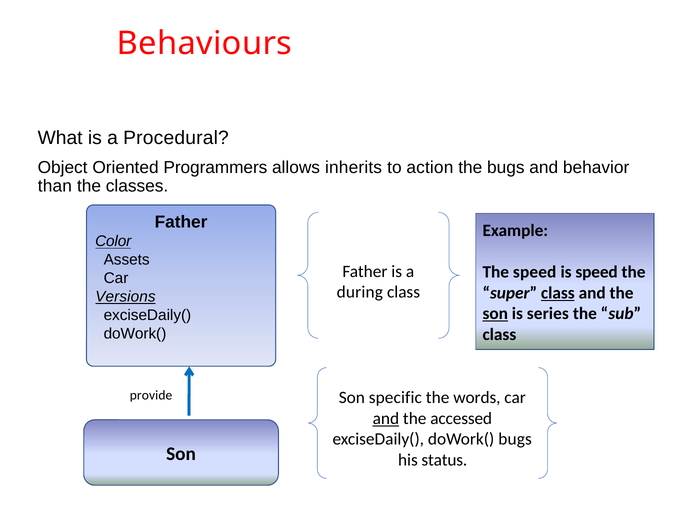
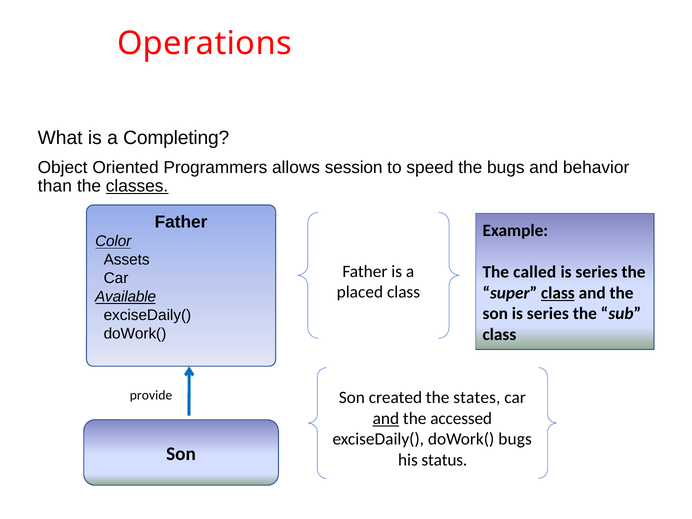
Behaviours: Behaviours -> Operations (204, 44)
Procedural: Procedural -> Completing (176, 138)
inherits: inherits -> session (354, 167)
action: action -> speed (430, 167)
classes underline: none -> present (137, 186)
The speed: speed -> called (535, 272)
speed: speed -> series (596, 272)
during: during -> placed (360, 292)
Versions: Versions -> Available (126, 297)
son underline: present -> none (495, 314)
specific: specific -> created (395, 398)
words: words -> states (477, 398)
